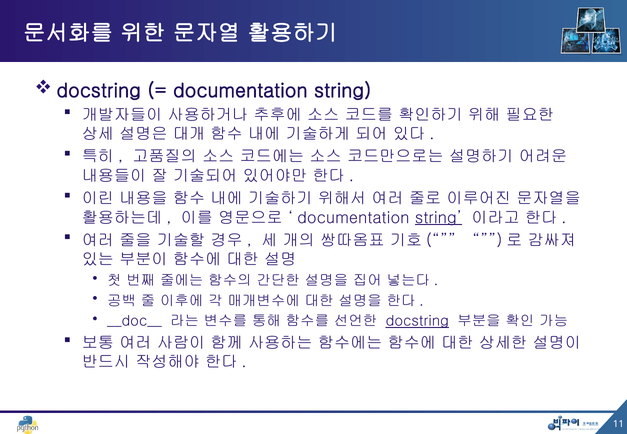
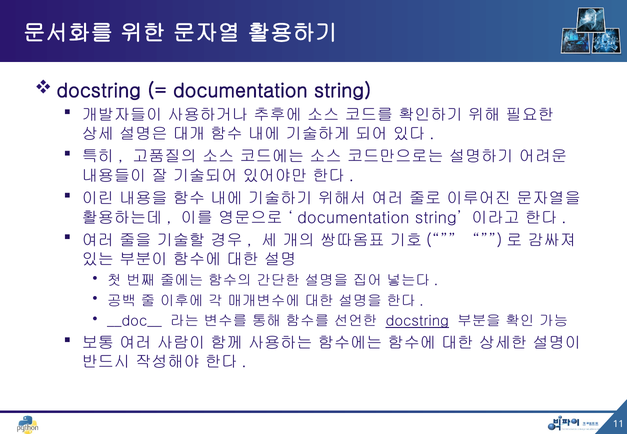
string underline: present -> none (439, 218)
